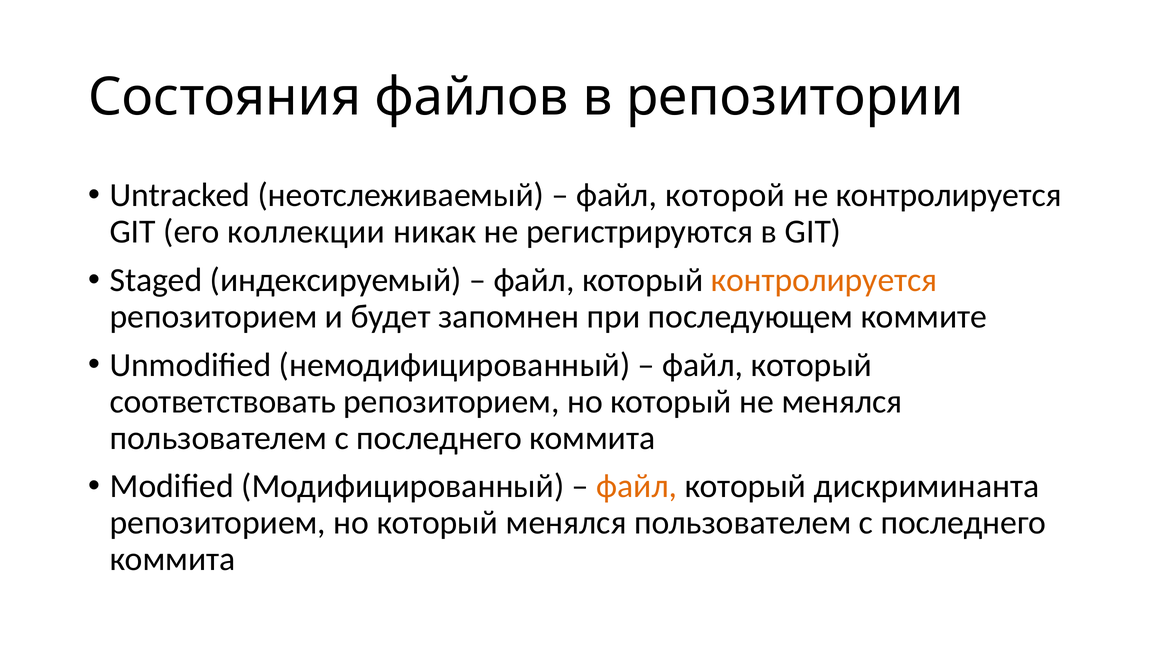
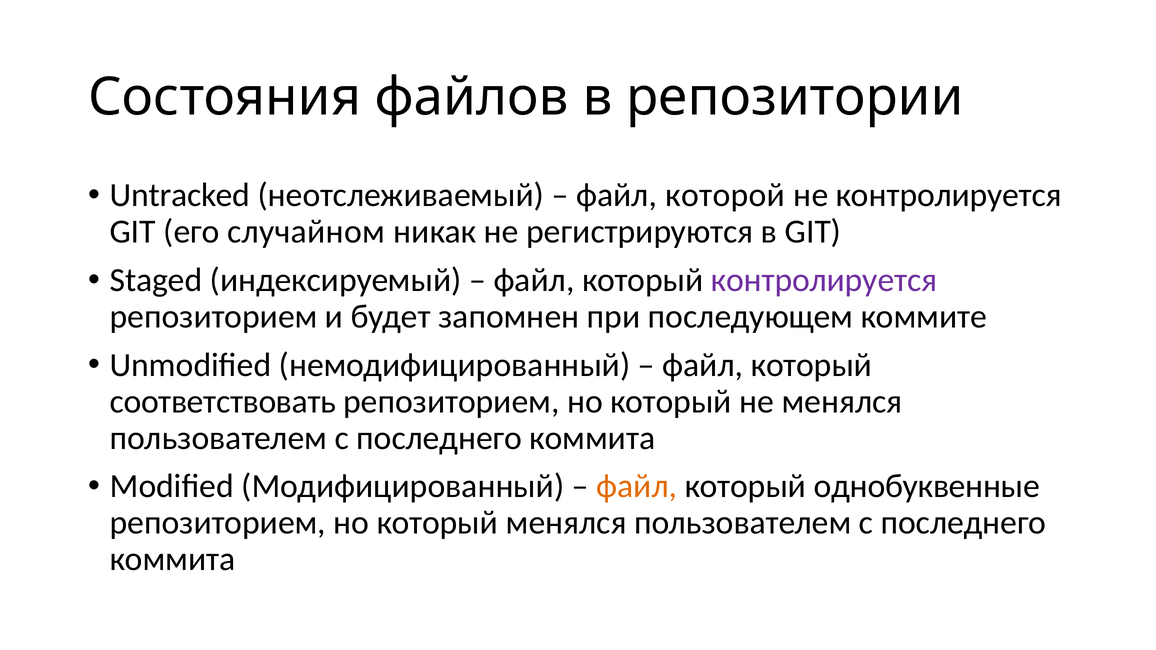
коллекции: коллекции -> случайном (306, 232)
контролируется colour: orange -> purple (824, 280)
дискриминанта: дискриминанта -> однобуквенные (927, 487)
